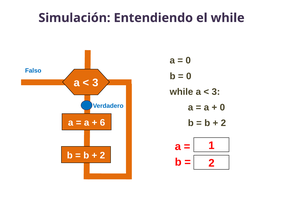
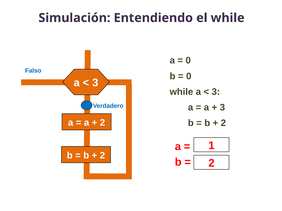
0: 0 -> 3 (222, 108)
6: 6 -> 2 (103, 123)
